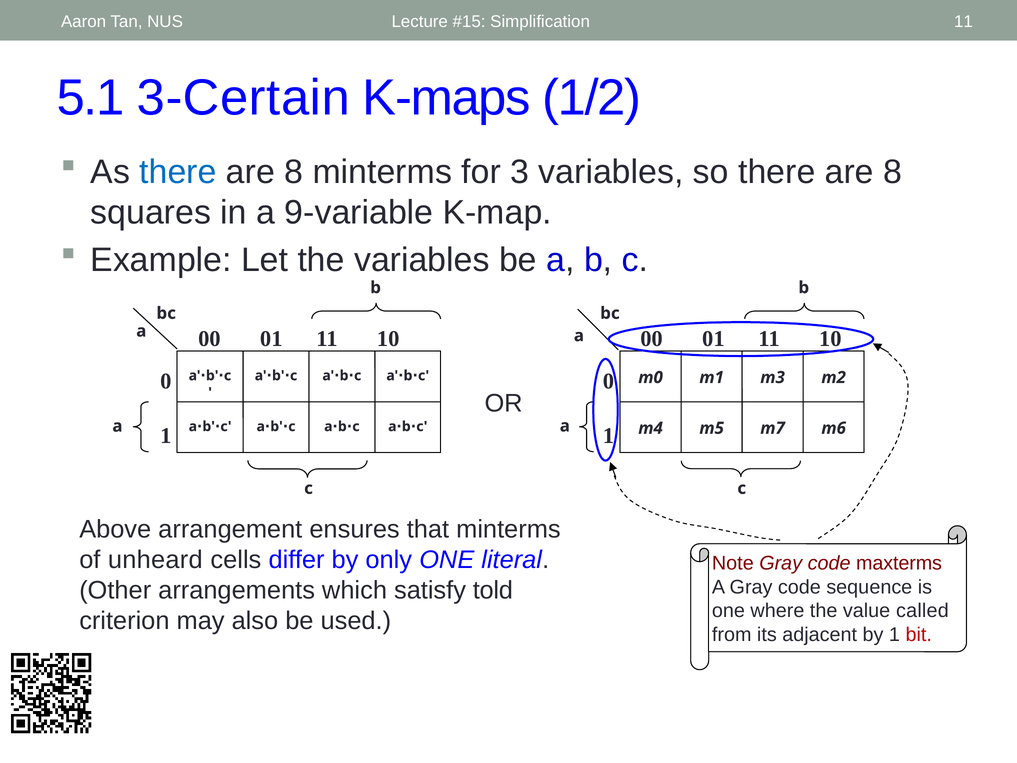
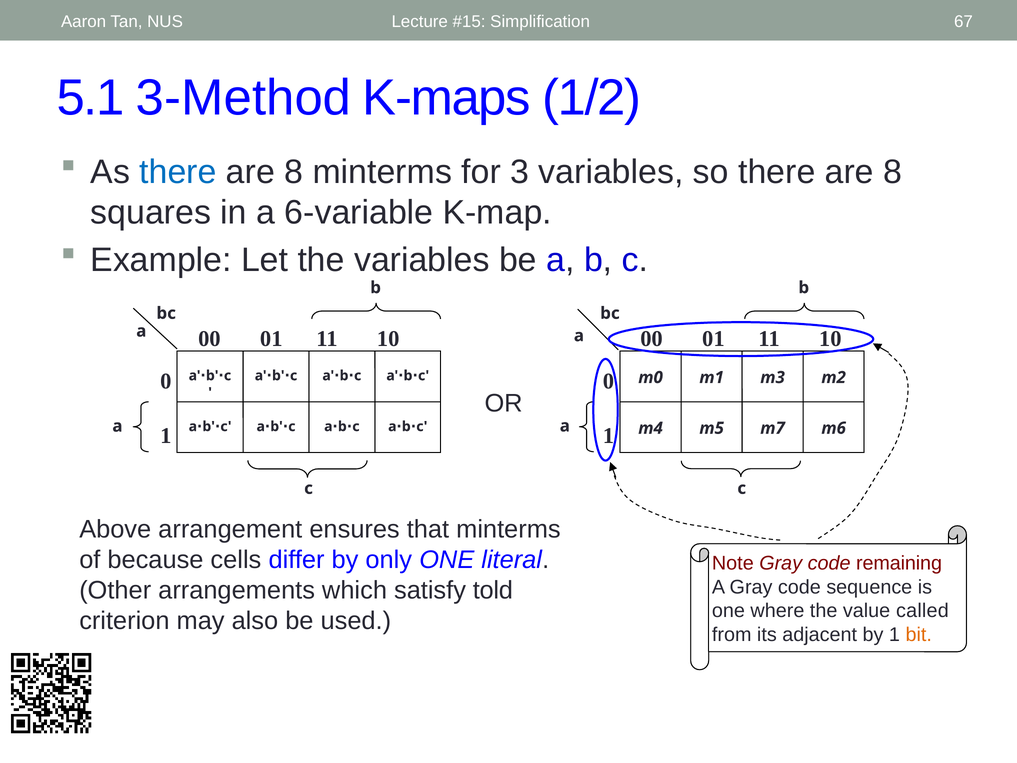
Simplification 11: 11 -> 67 (963, 21)
3-Certain: 3-Certain -> 3-Method (244, 98)
9-variable: 9-variable -> 6-variable (359, 213)
unheard: unheard -> because (155, 559)
maxterms: maxterms -> remaining (899, 563)
bit colour: red -> orange (919, 634)
